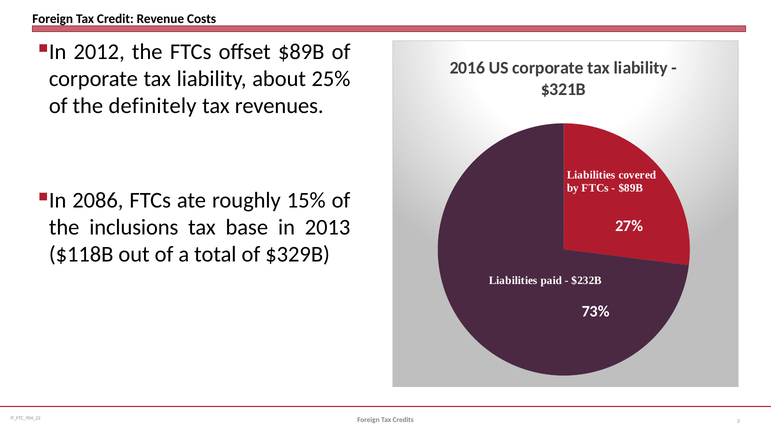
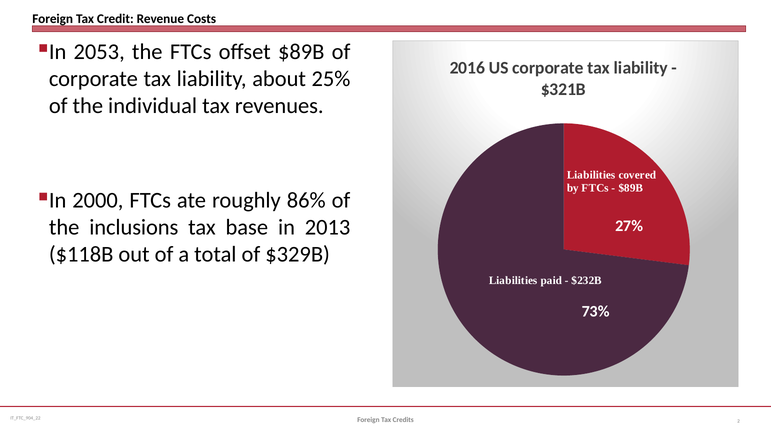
2012: 2012 -> 2053 (99, 52)
definitely: definitely -> individual (153, 106)
2086: 2086 -> 2000 (98, 200)
15%: 15% -> 86% (306, 200)
